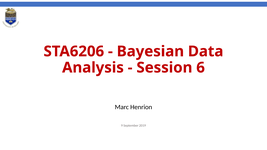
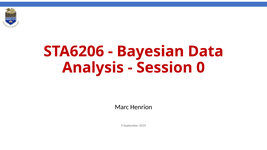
6: 6 -> 0 (201, 68)
